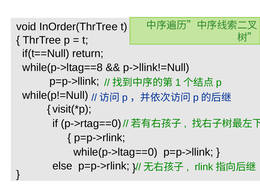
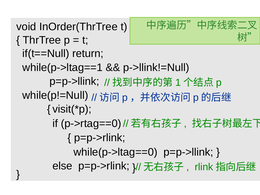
while(p->ltag==8: while(p->ltag==8 -> while(p->ltag==1 (63, 67)
